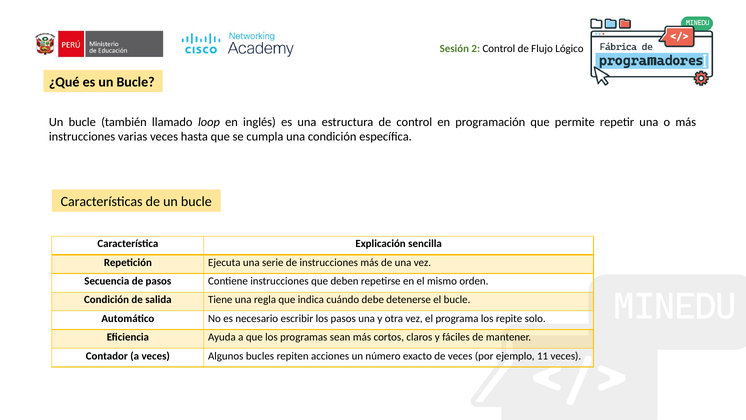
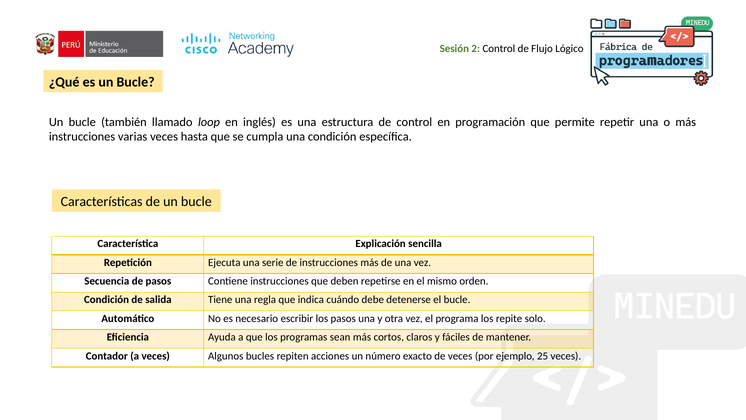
11: 11 -> 25 (543, 356)
